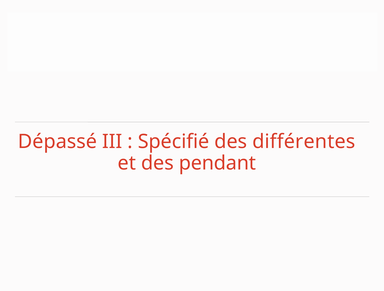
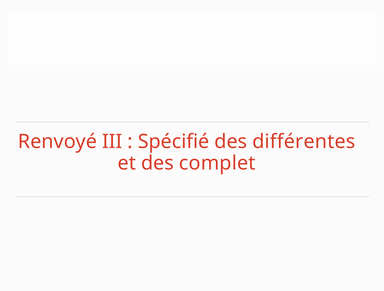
Dépassé: Dépassé -> Renvoyé (57, 141)
pendant: pendant -> complet (217, 163)
